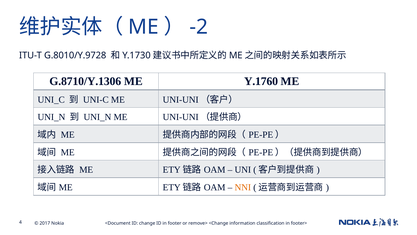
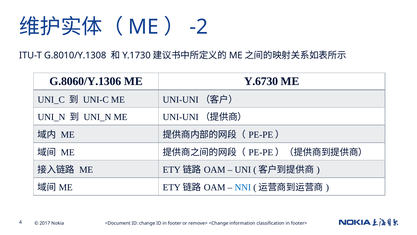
G.8010/Y.9728: G.8010/Y.9728 -> G.8010/Y.1308 (75, 55)
G.8710/Y.1306: G.8710/Y.1306 -> G.8060/Y.1306 (85, 81)
Y.1760: Y.1760 -> Y.6730 (261, 81)
NNI colour: orange -> blue (243, 187)
